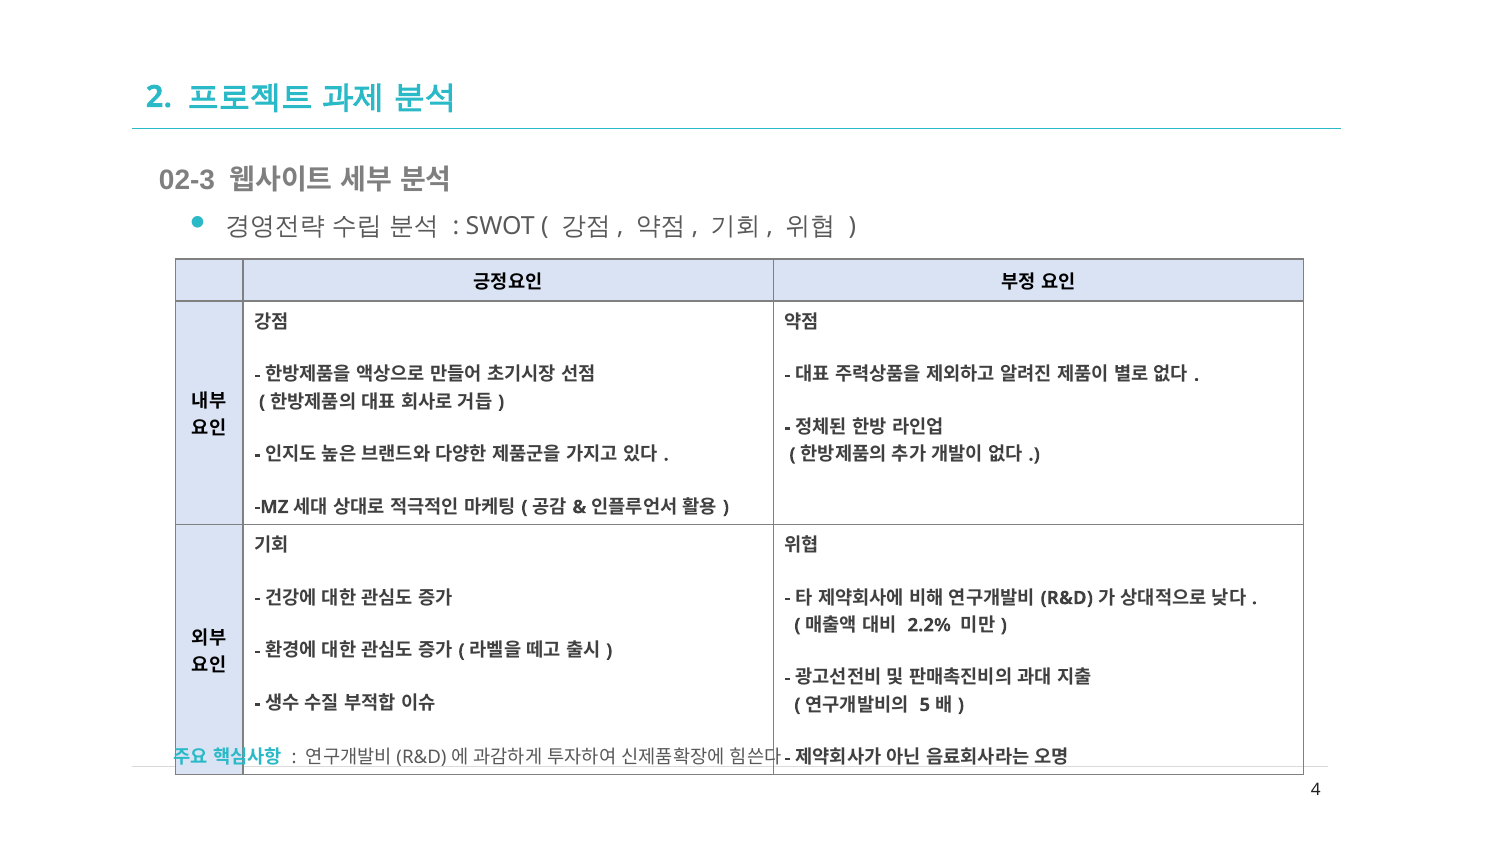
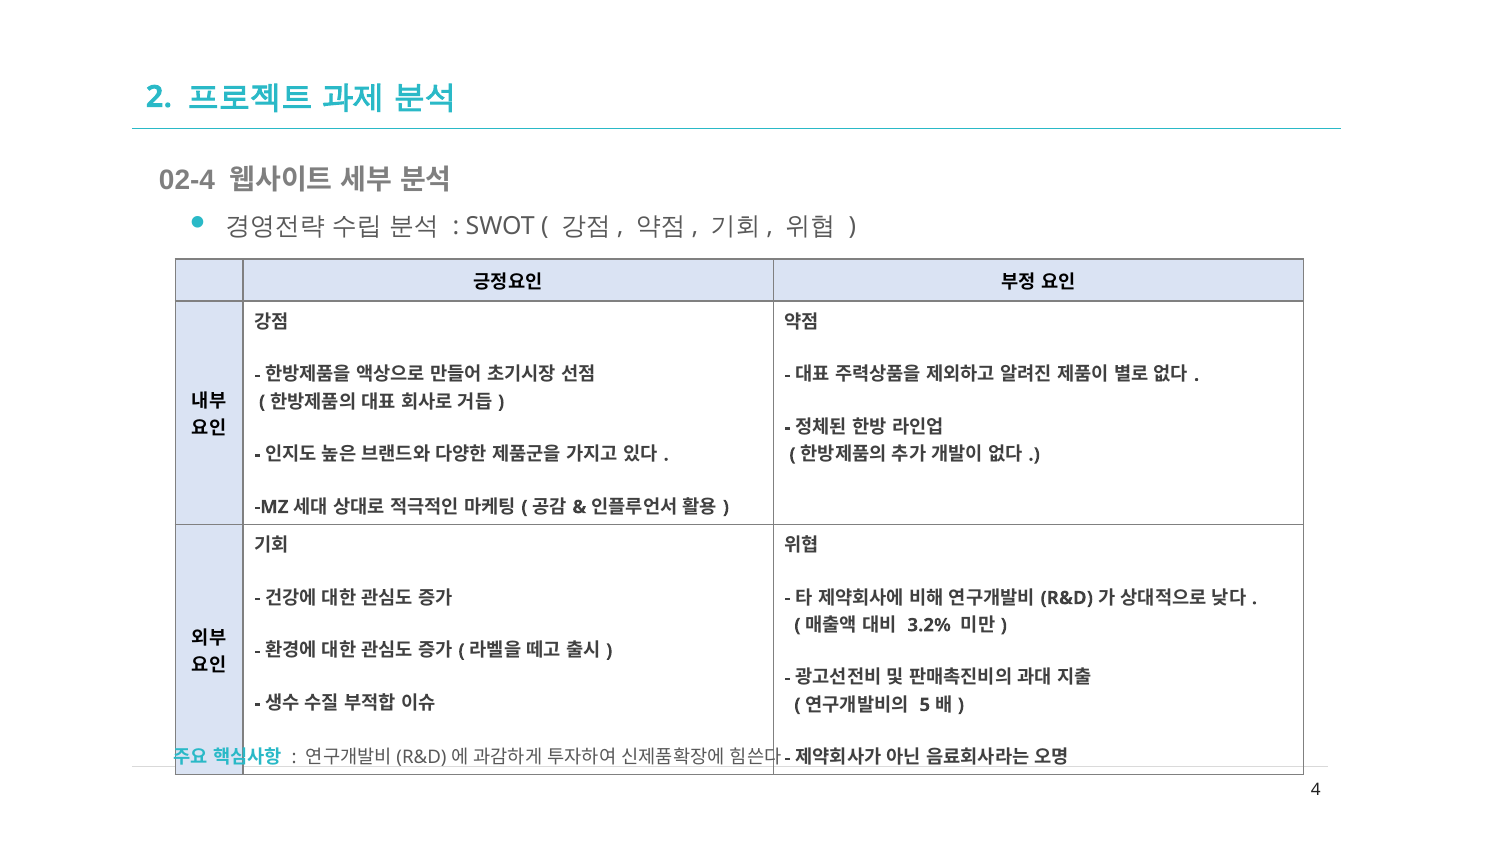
02-3: 02-3 -> 02-4 (187, 180)
2.2%: 2.2% -> 3.2% (929, 625)
